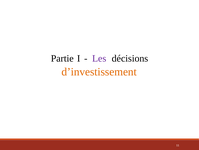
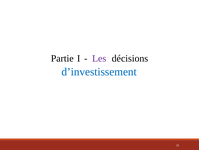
d’investissement colour: orange -> blue (99, 72)
